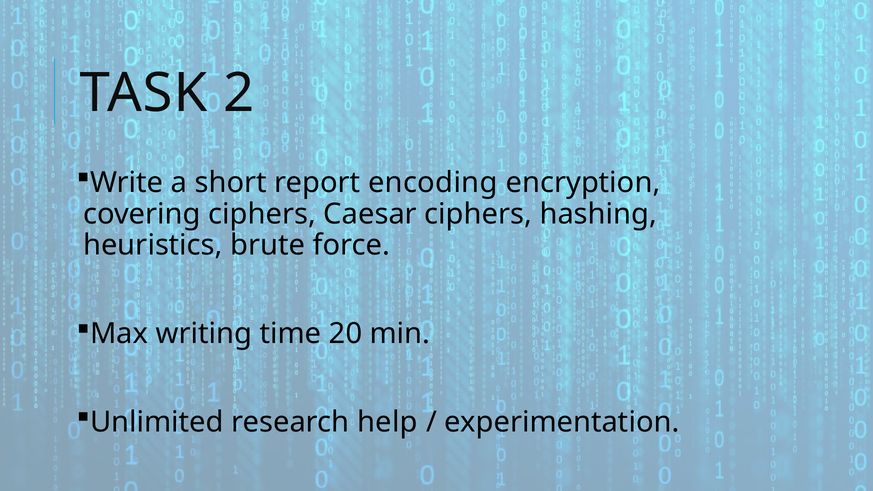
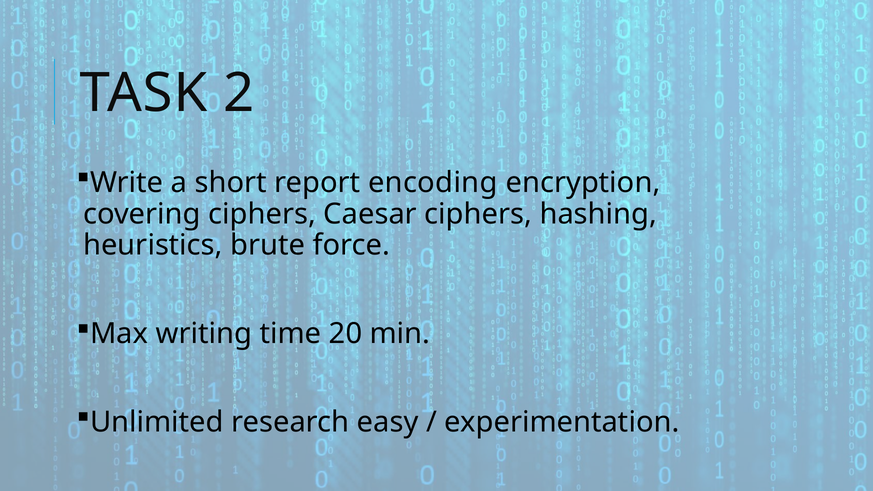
help: help -> easy (388, 422)
